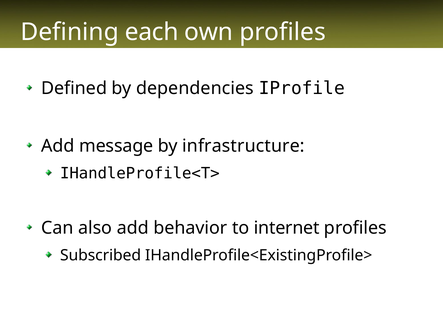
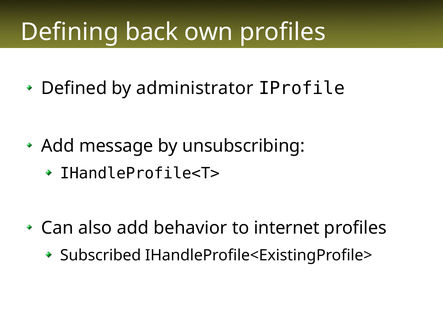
each: each -> back (152, 32)
dependencies: dependencies -> administrator (195, 88)
infrastructure: infrastructure -> unsubscribing (244, 146)
